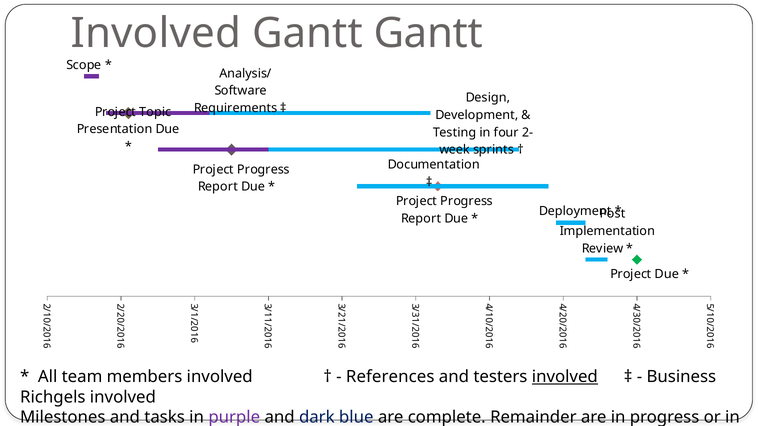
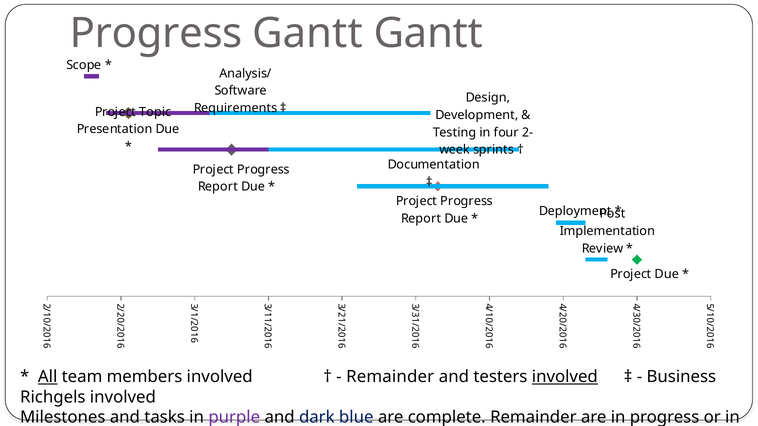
Involved: Involved -> Progress (156, 33)
All underline: none -> present (48, 377)
References: References -> Remainder (390, 377)
